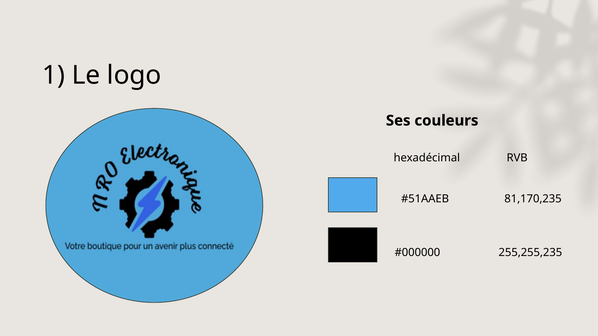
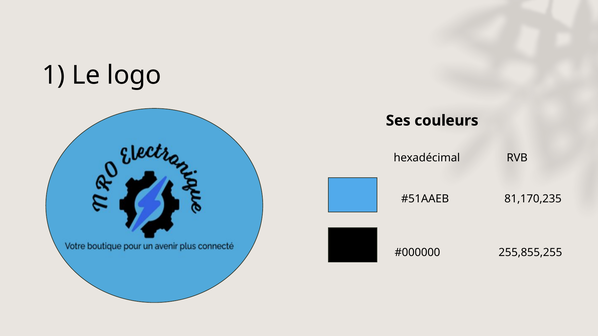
255,255,235: 255,255,235 -> 255,855,255 (530, 253)
